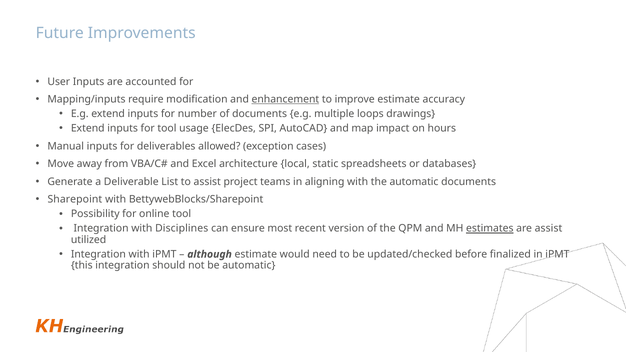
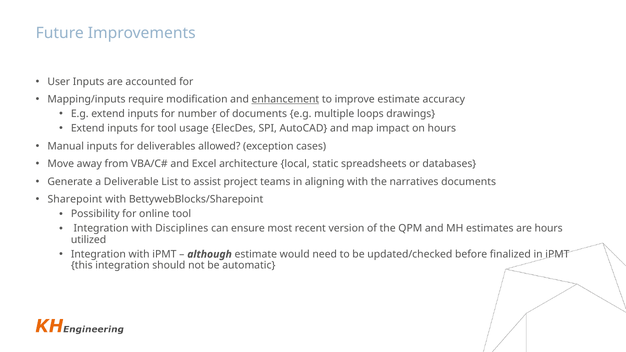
the automatic: automatic -> narratives (414, 182)
estimates underline: present -> none (490, 229)
are assist: assist -> hours (549, 229)
